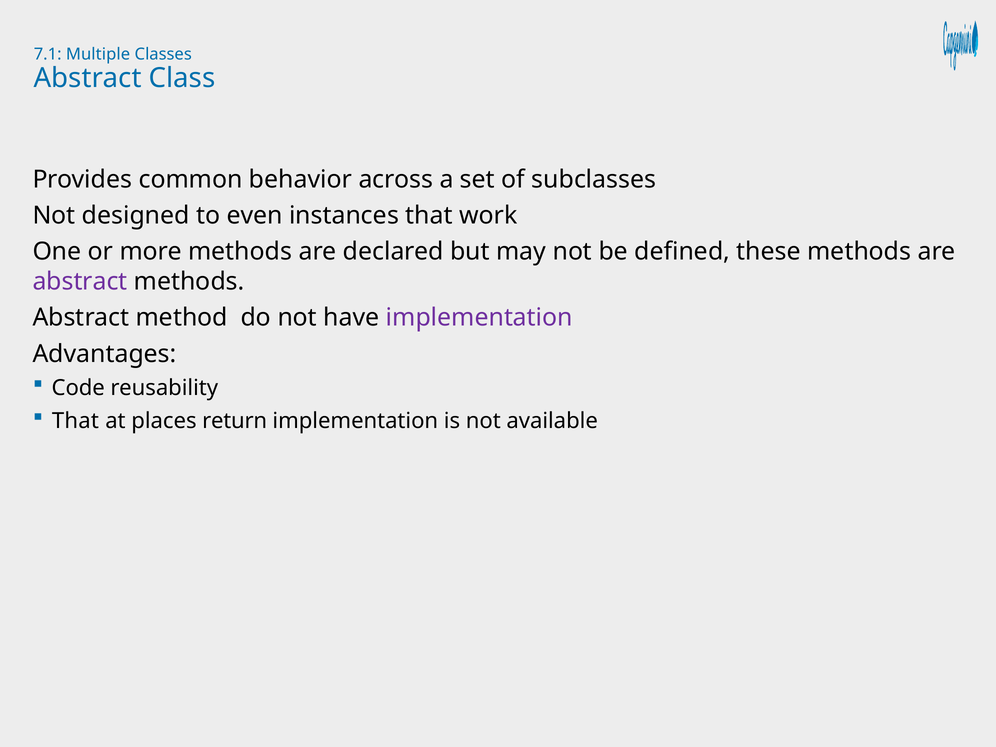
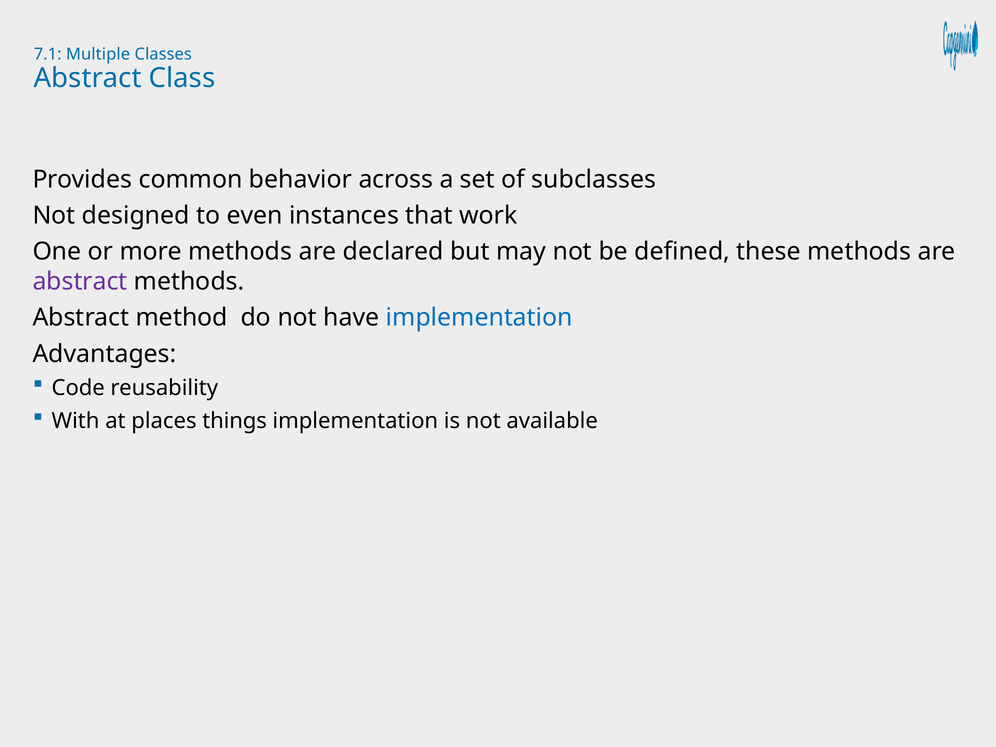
implementation colour: purple -> blue (479, 318)
That: That -> With (76, 421)
return: return -> things (235, 421)
